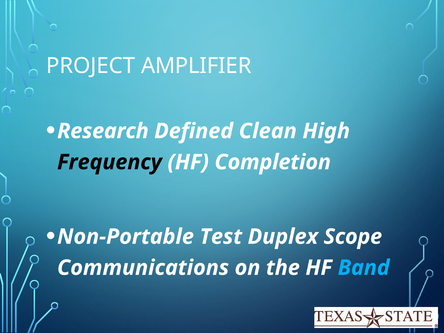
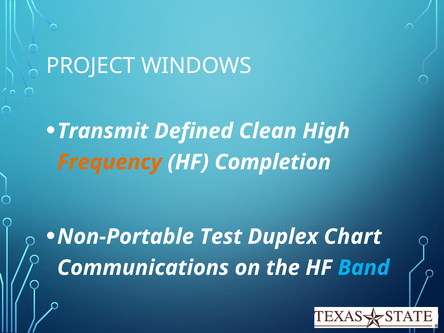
AMPLIFIER: AMPLIFIER -> WINDOWS (196, 66)
Research: Research -> Transmit (103, 131)
Frequency colour: black -> orange (110, 162)
Scope: Scope -> Chart (353, 237)
